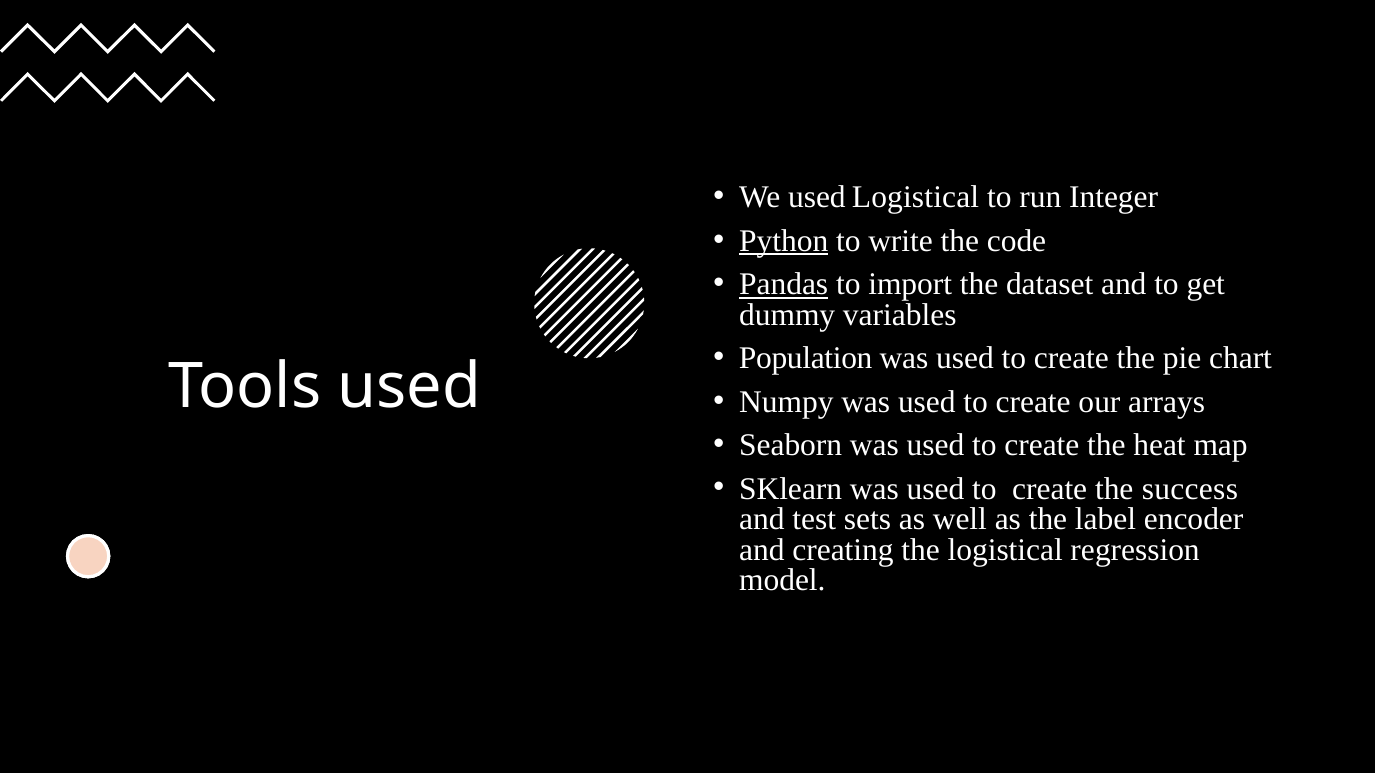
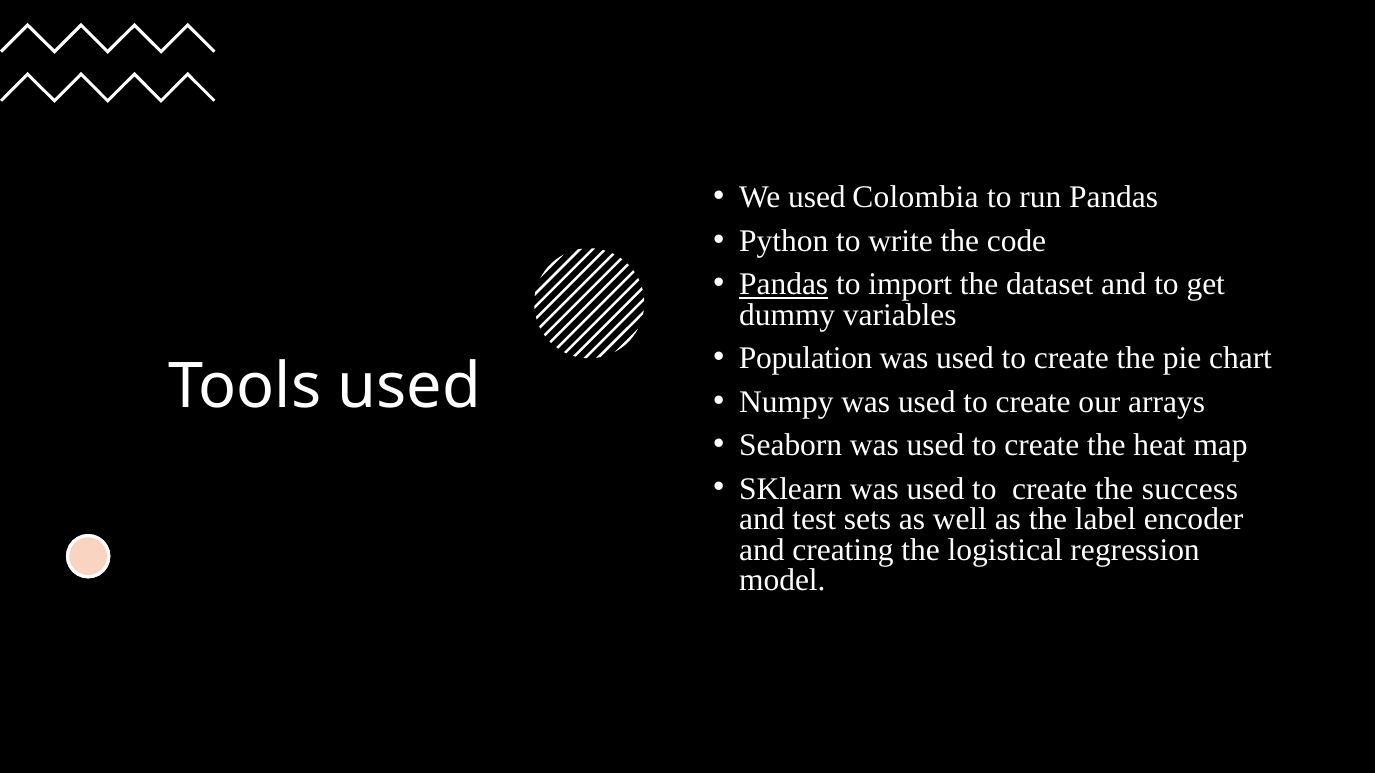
used Logistical: Logistical -> Colombia (915, 197)
run Integer: Integer -> Pandas (1114, 197)
Python underline: present -> none (784, 241)
